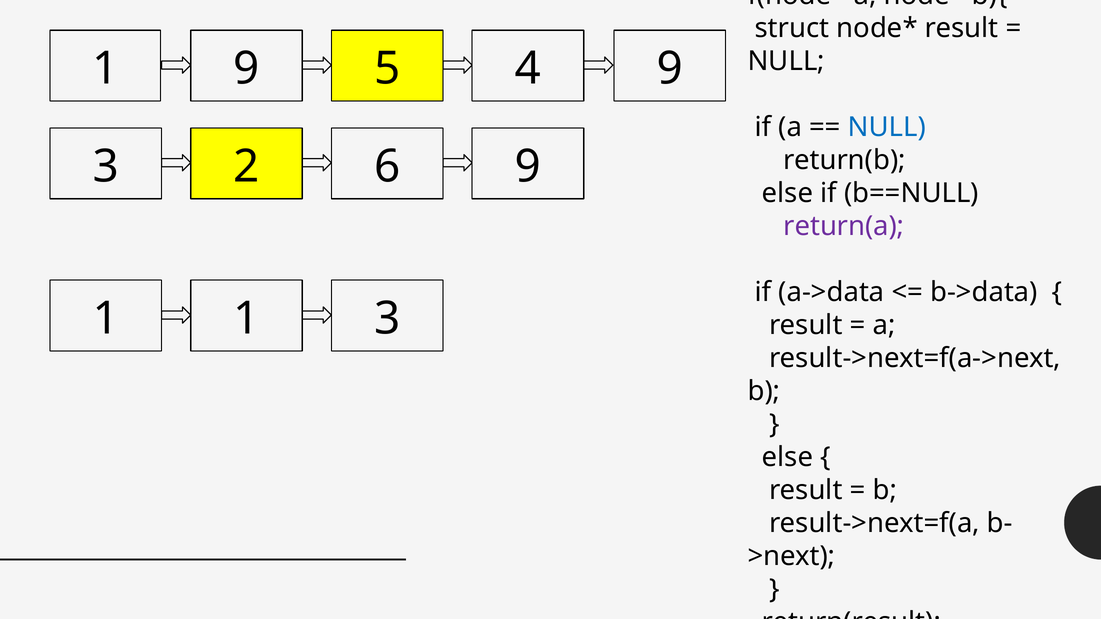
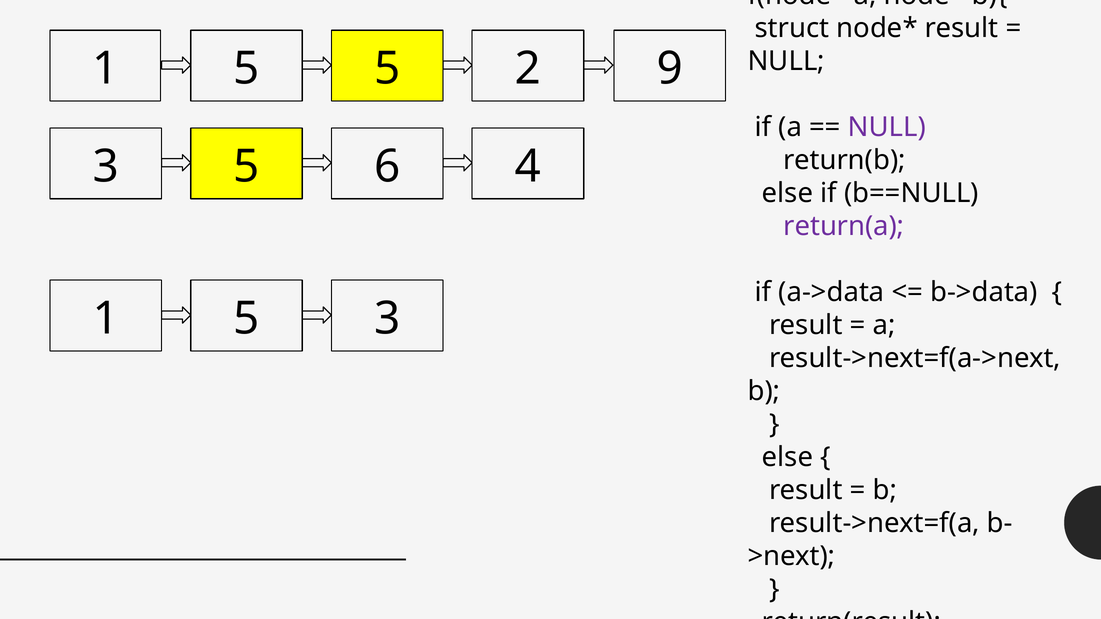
9: 9 -> 5 (247, 69)
4: 4 -> 2 (528, 69)
NULL colour: blue -> purple (887, 127)
3 2: 2 -> 5 (247, 167)
6 9: 9 -> 4 (528, 167)
1: 1 -> 5 (247, 319)
